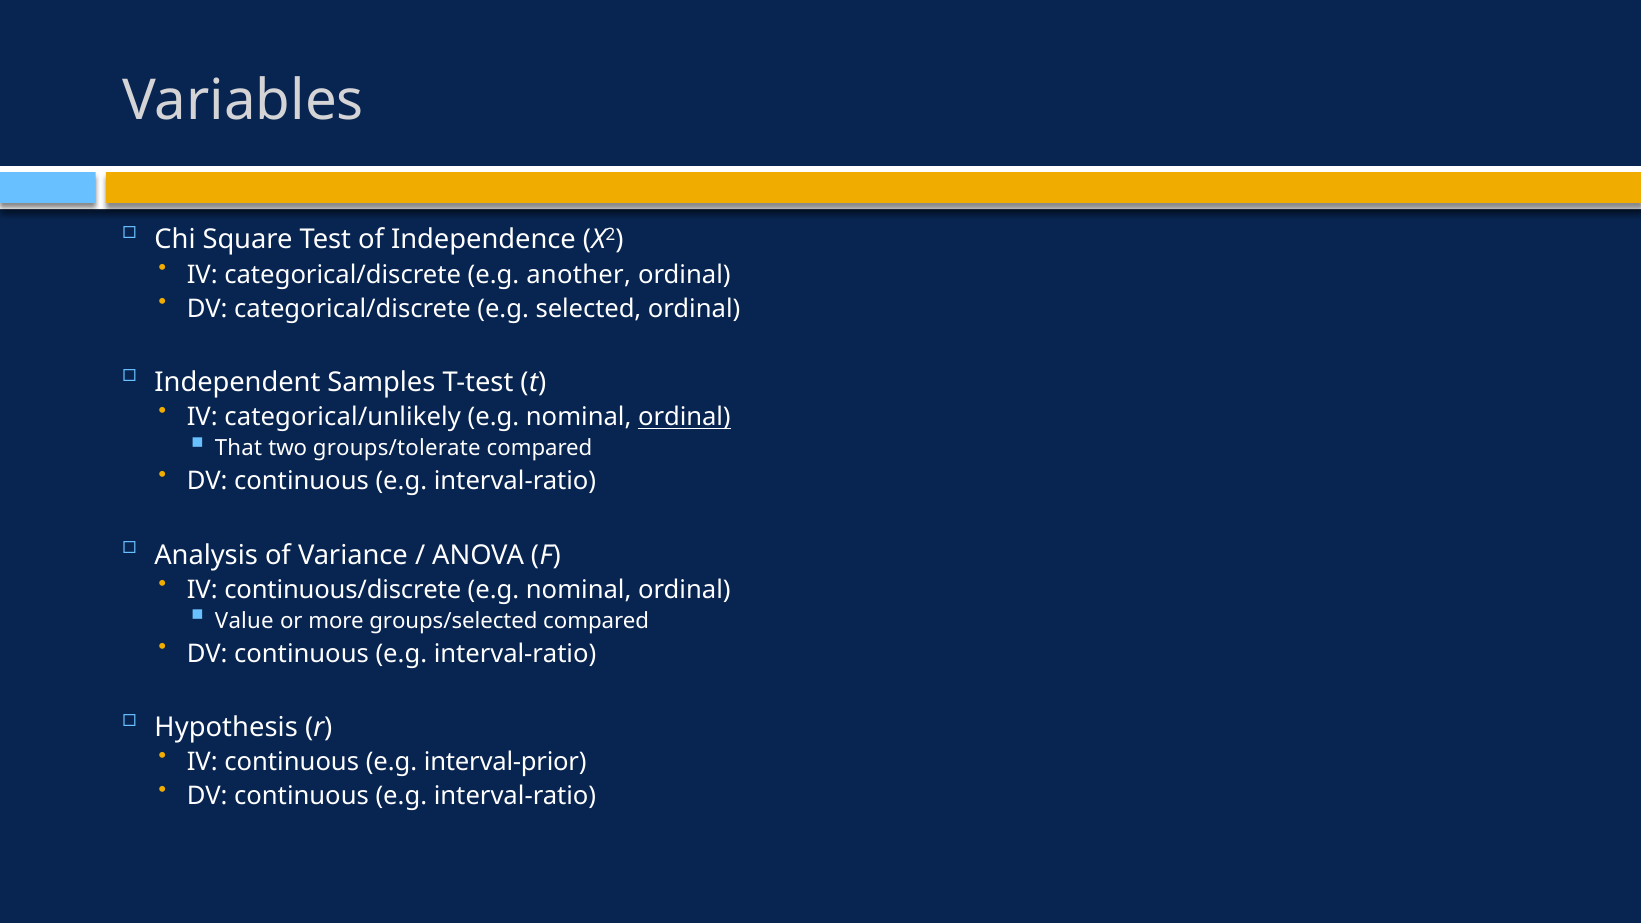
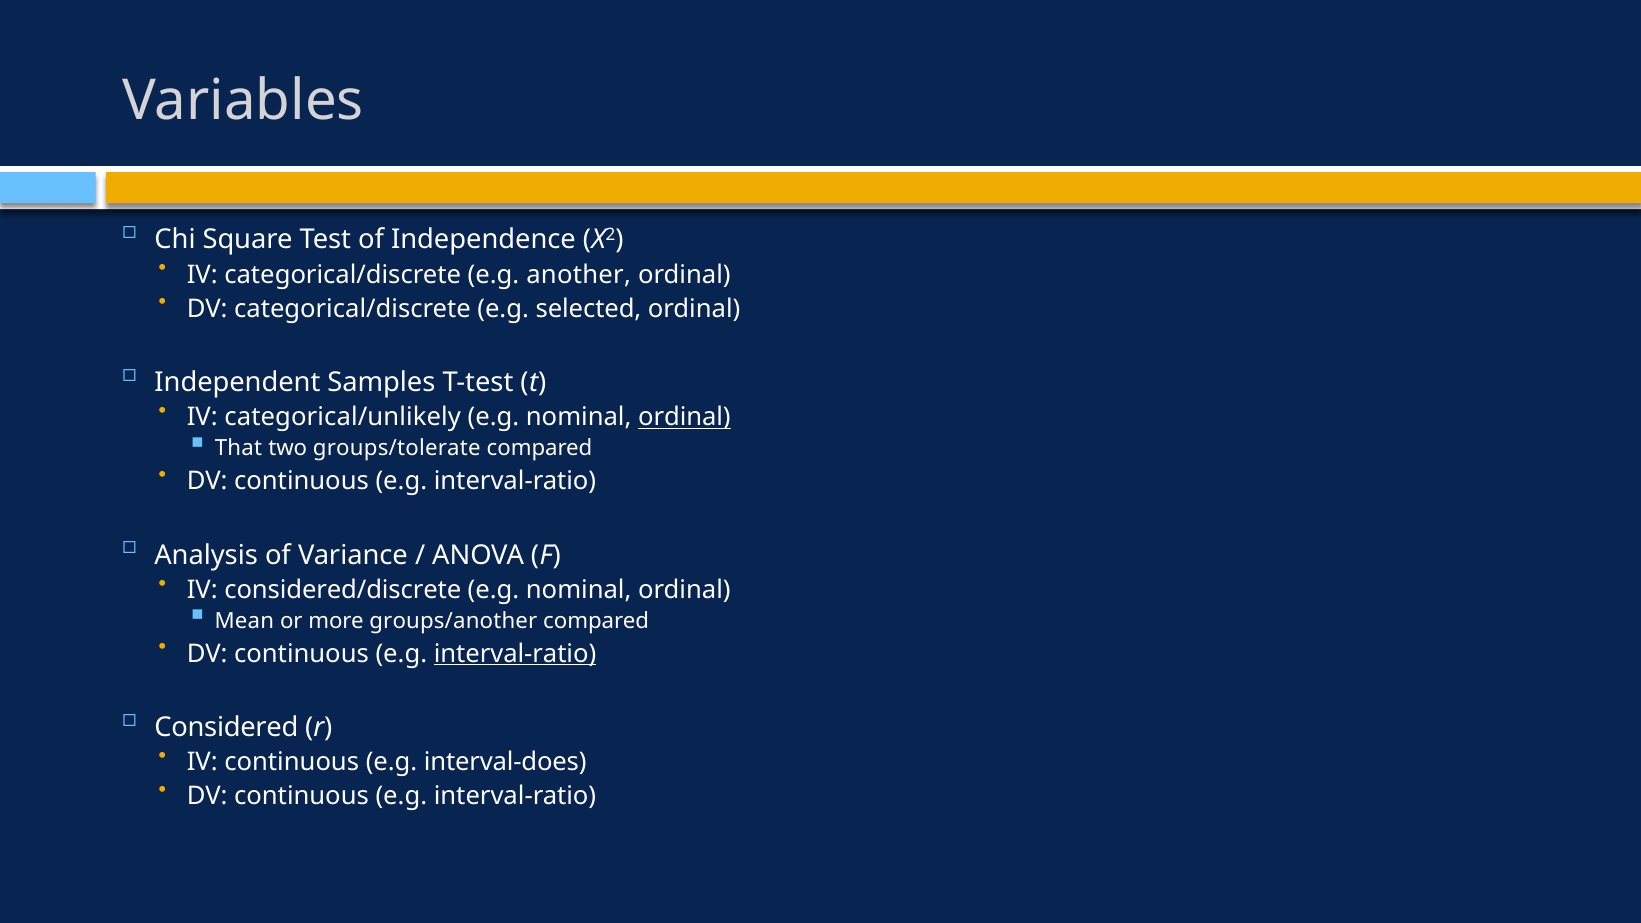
continuous/discrete: continuous/discrete -> considered/discrete (343, 590)
Value: Value -> Mean (244, 621)
groups/selected: groups/selected -> groups/another (453, 621)
interval-ratio underline: none -> present (515, 654)
Hypothesis: Hypothesis -> Considered (226, 728)
interval-prior: interval-prior -> interval-does (505, 762)
